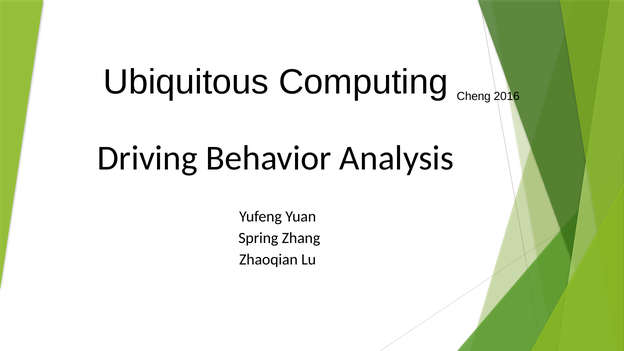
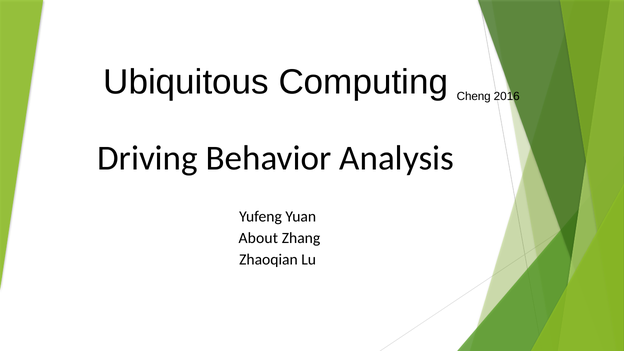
Spring: Spring -> About (258, 238)
